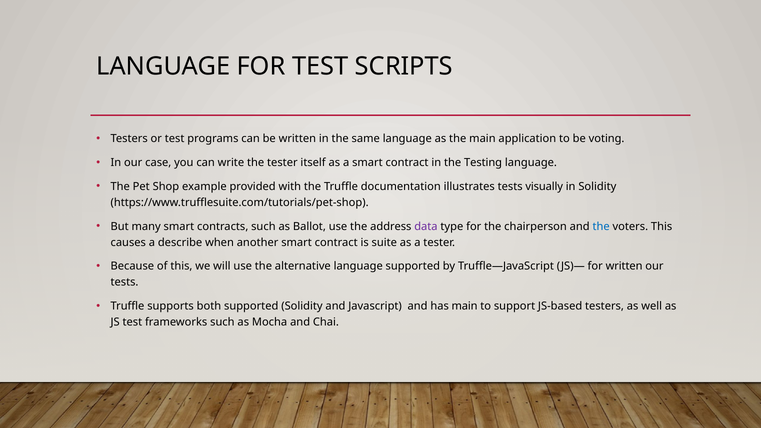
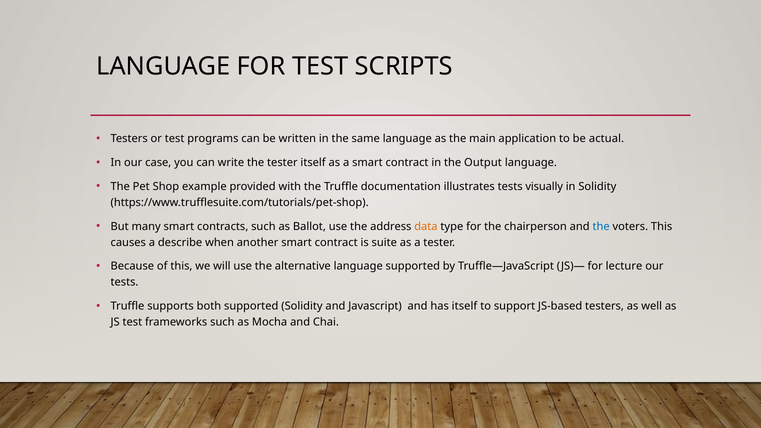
voting: voting -> actual (607, 139)
Testing: Testing -> Output (483, 163)
data colour: purple -> orange (426, 226)
for written: written -> lecture (624, 266)
has main: main -> itself (465, 306)
